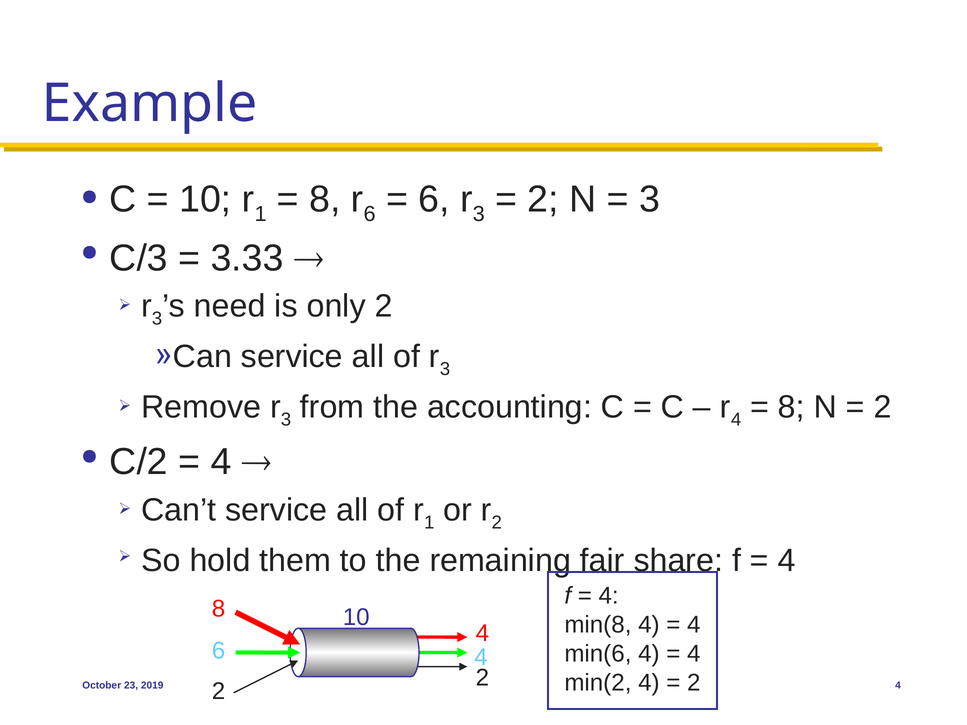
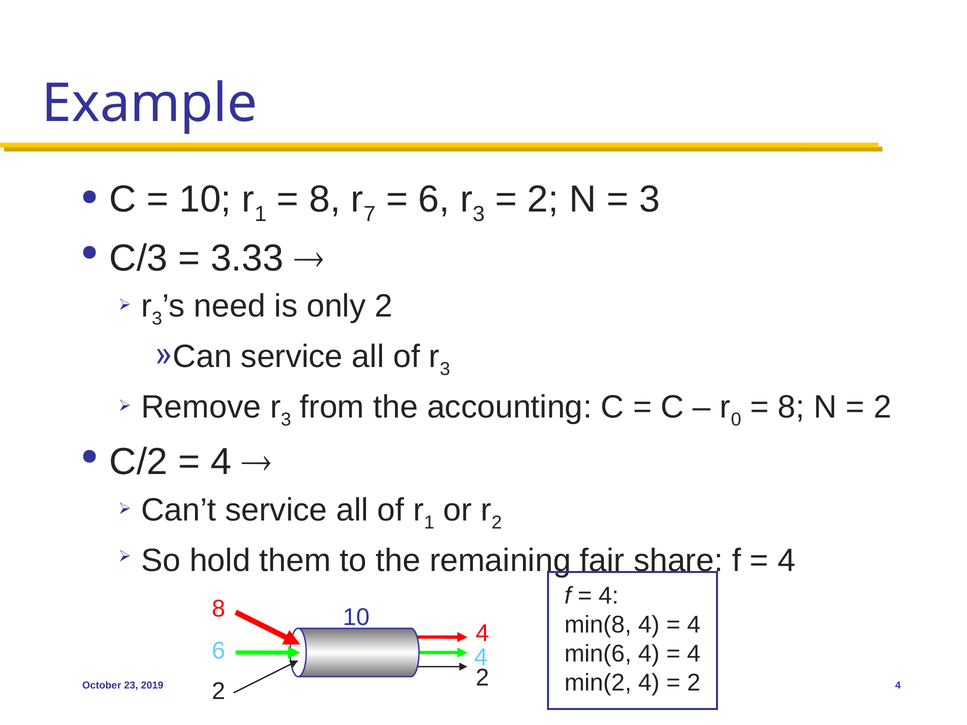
6: 6 -> 7 (370, 214)
4: 4 -> 0 (736, 420)
